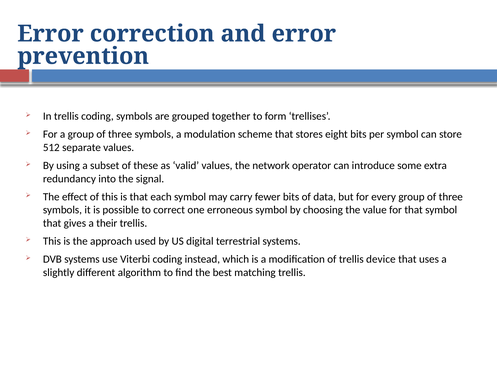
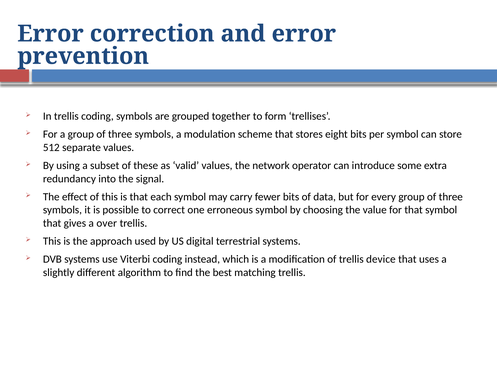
their: their -> over (107, 224)
